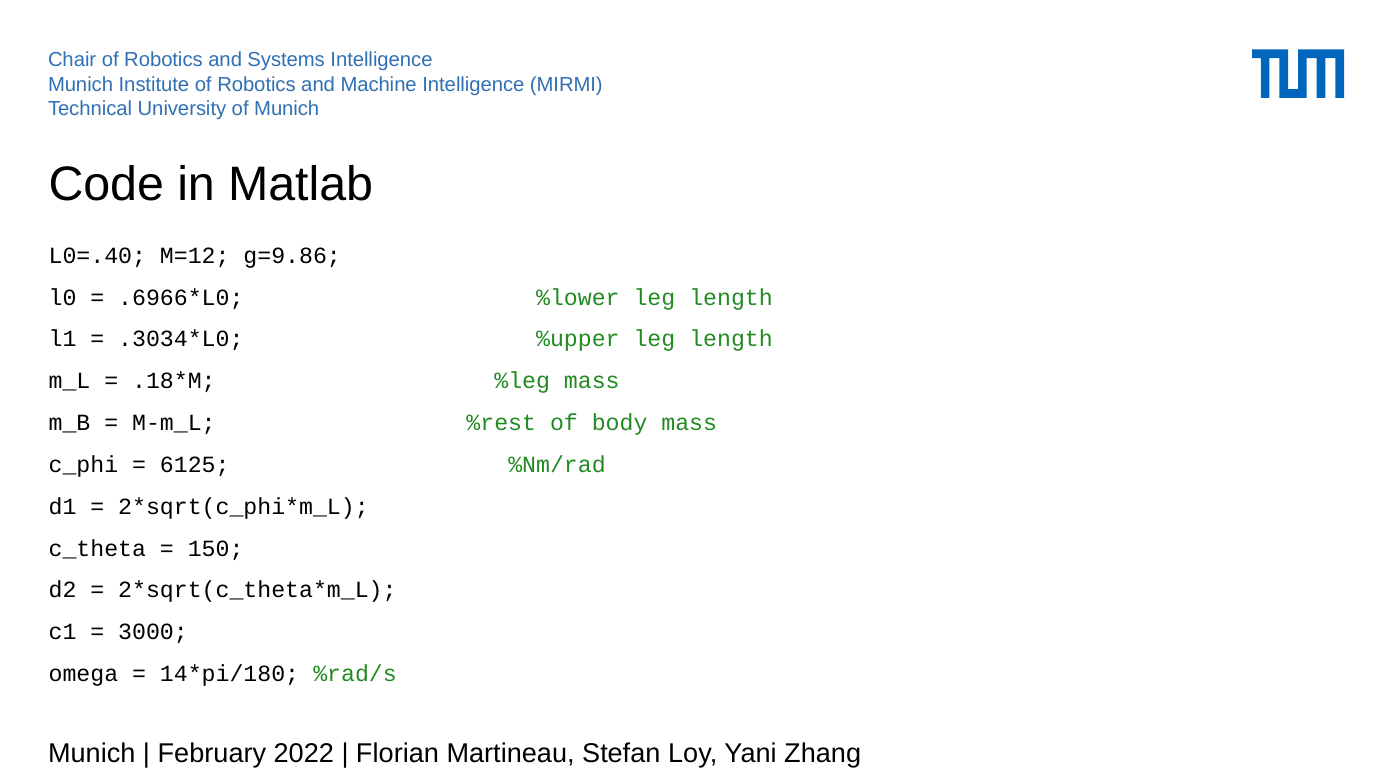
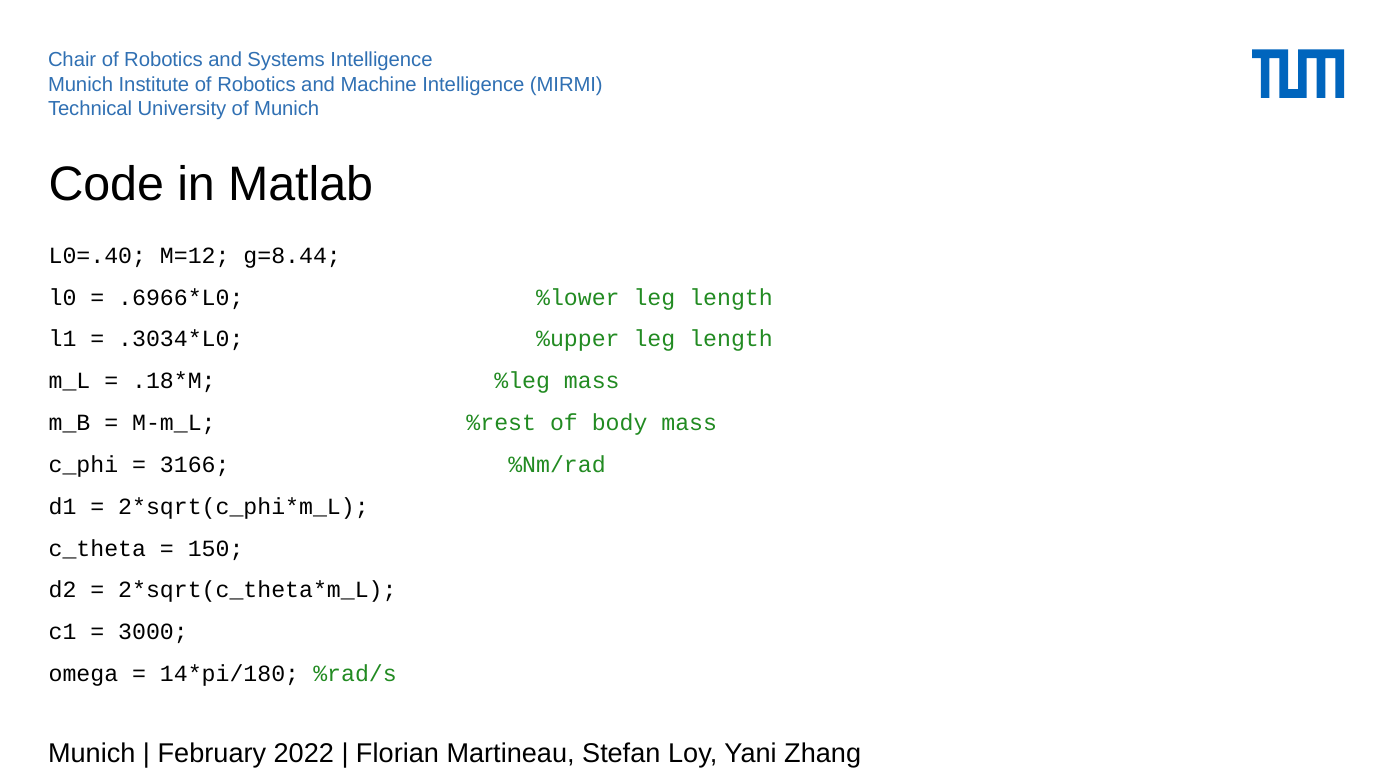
g=9.86: g=9.86 -> g=8.44 (292, 256)
6125: 6125 -> 3166 (195, 464)
